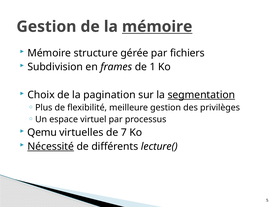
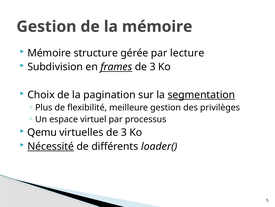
mémoire underline: present -> none (157, 27)
fichiers: fichiers -> lecture (187, 53)
frames underline: none -> present (116, 67)
1: 1 -> 3 (153, 67)
virtuelles de 7: 7 -> 3 (124, 132)
lecture(: lecture( -> loader( (159, 146)
